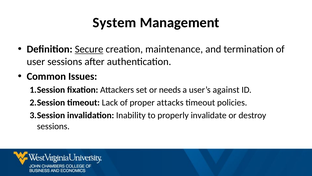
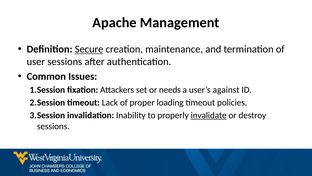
System: System -> Apache (115, 23)
attacks: attacks -> loading (170, 102)
invalidate underline: none -> present (209, 115)
